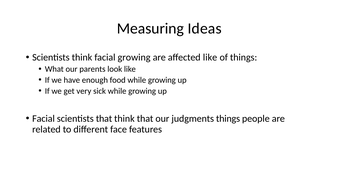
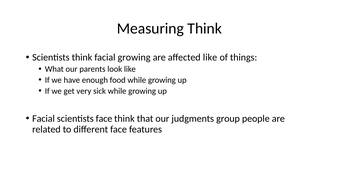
Measuring Ideas: Ideas -> Think (205, 28)
scientists that: that -> face (104, 118)
judgments things: things -> group (228, 118)
